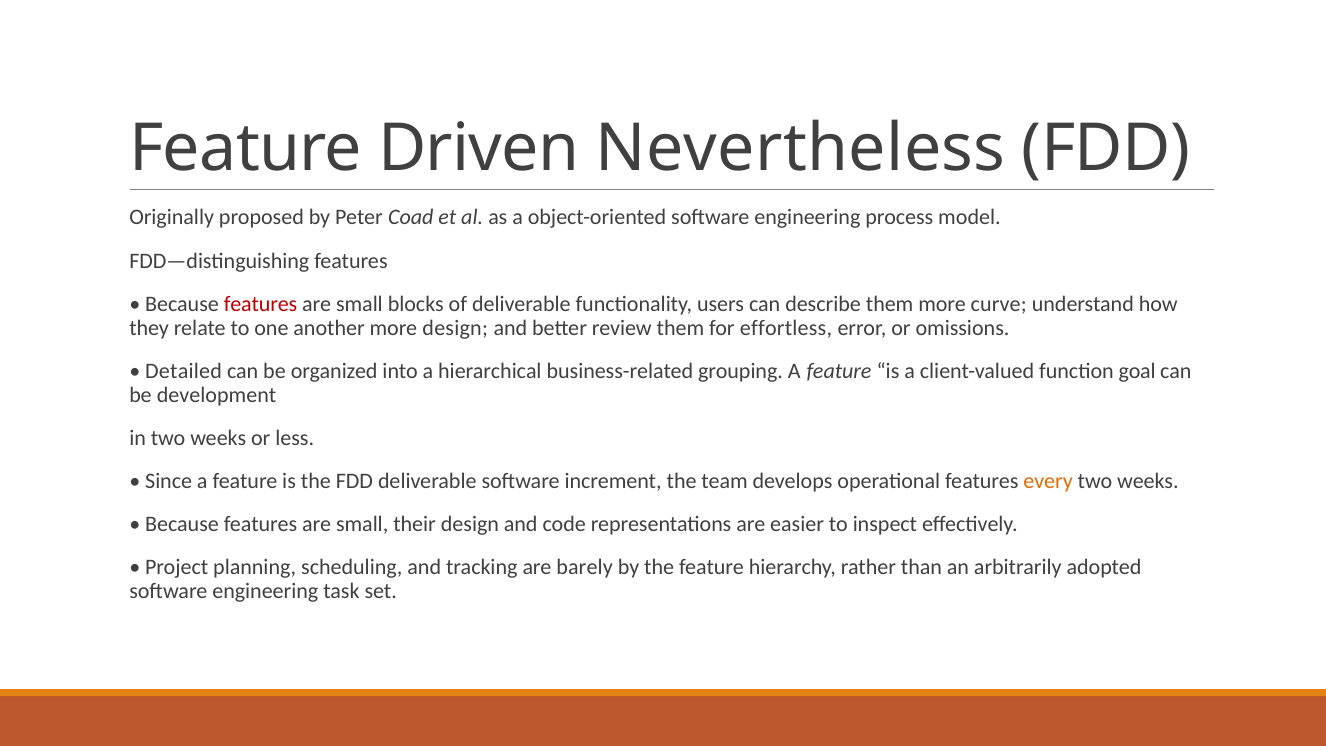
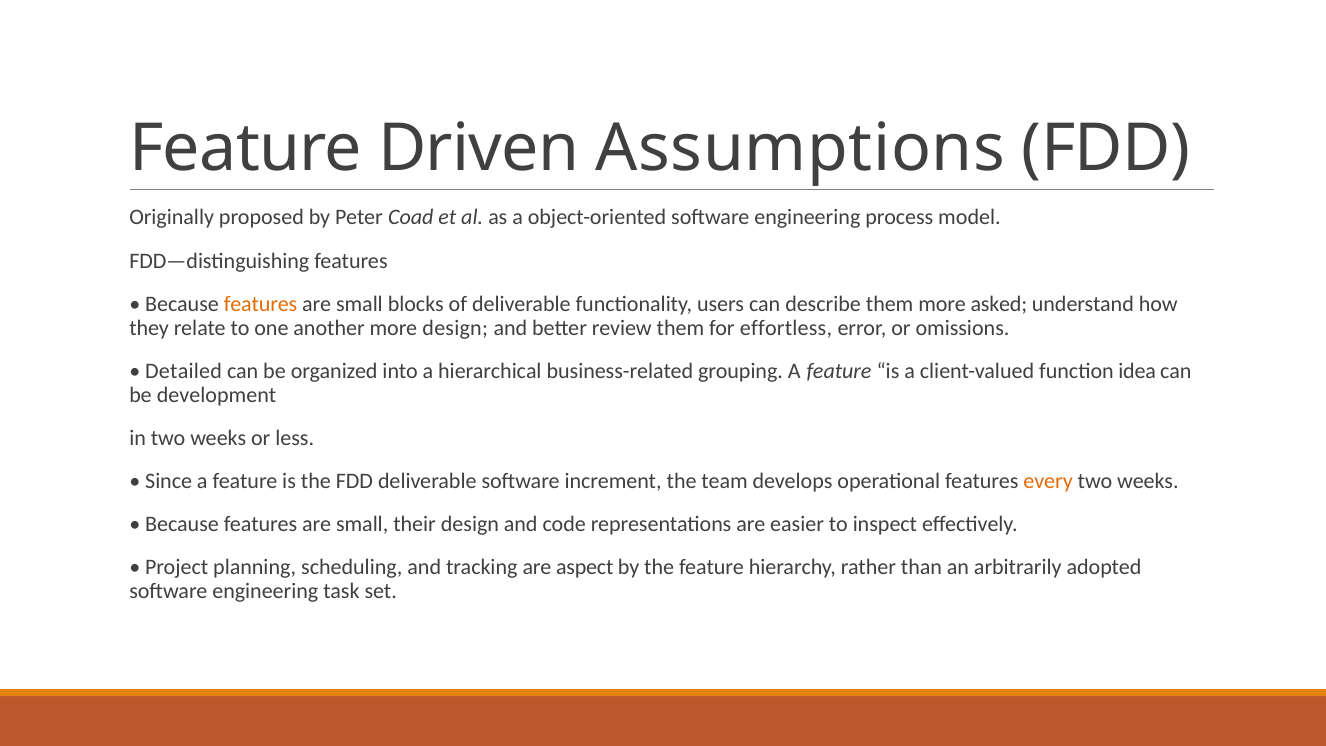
Nevertheless: Nevertheless -> Assumptions (800, 149)
features colour: red -> orange (261, 304)
curve: curve -> asked (999, 304)
goal: goal -> idea (1137, 371)
barely: barely -> aspect (585, 567)
